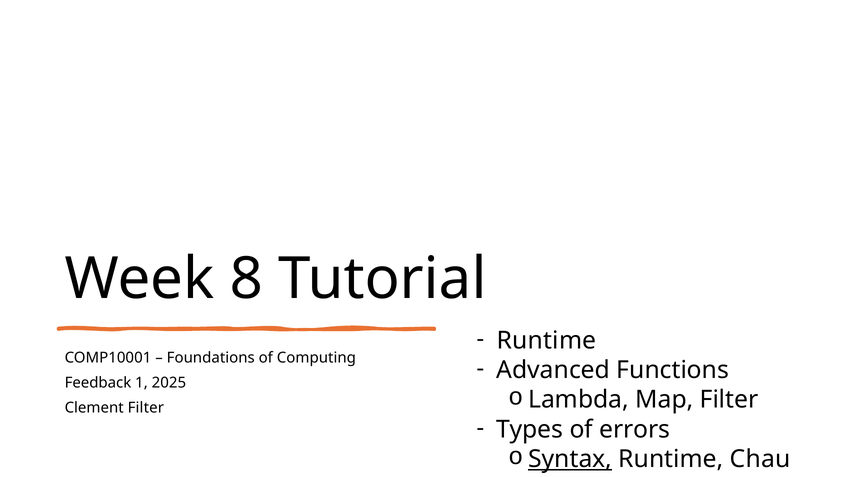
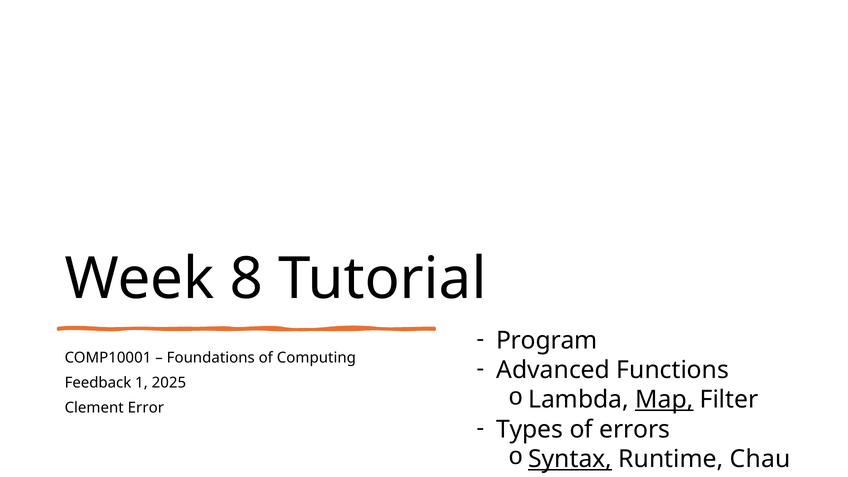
Runtime: Runtime -> Program (547, 340)
Map underline: none -> present (664, 400)
Clement Filter: Filter -> Error (146, 408)
